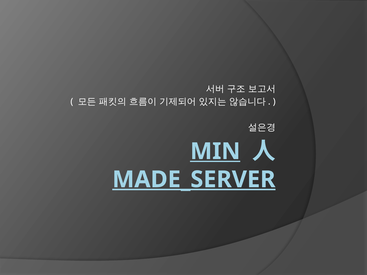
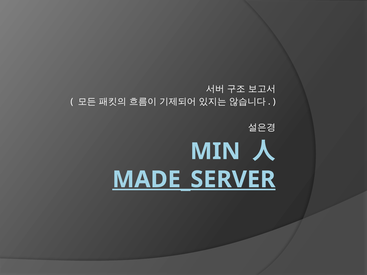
MIN underline: present -> none (215, 151)
